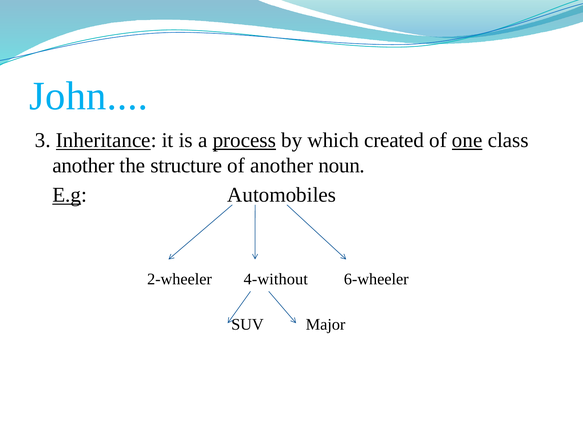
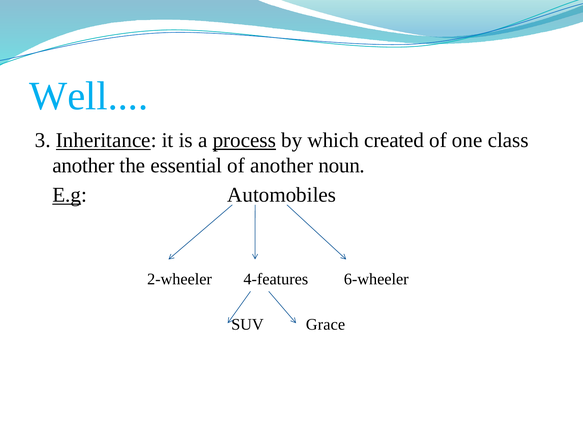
John: John -> Well (89, 96)
one underline: present -> none (467, 140)
structure: structure -> essential (186, 166)
4-without: 4-without -> 4-features (276, 279)
Major: Major -> Grace (325, 325)
